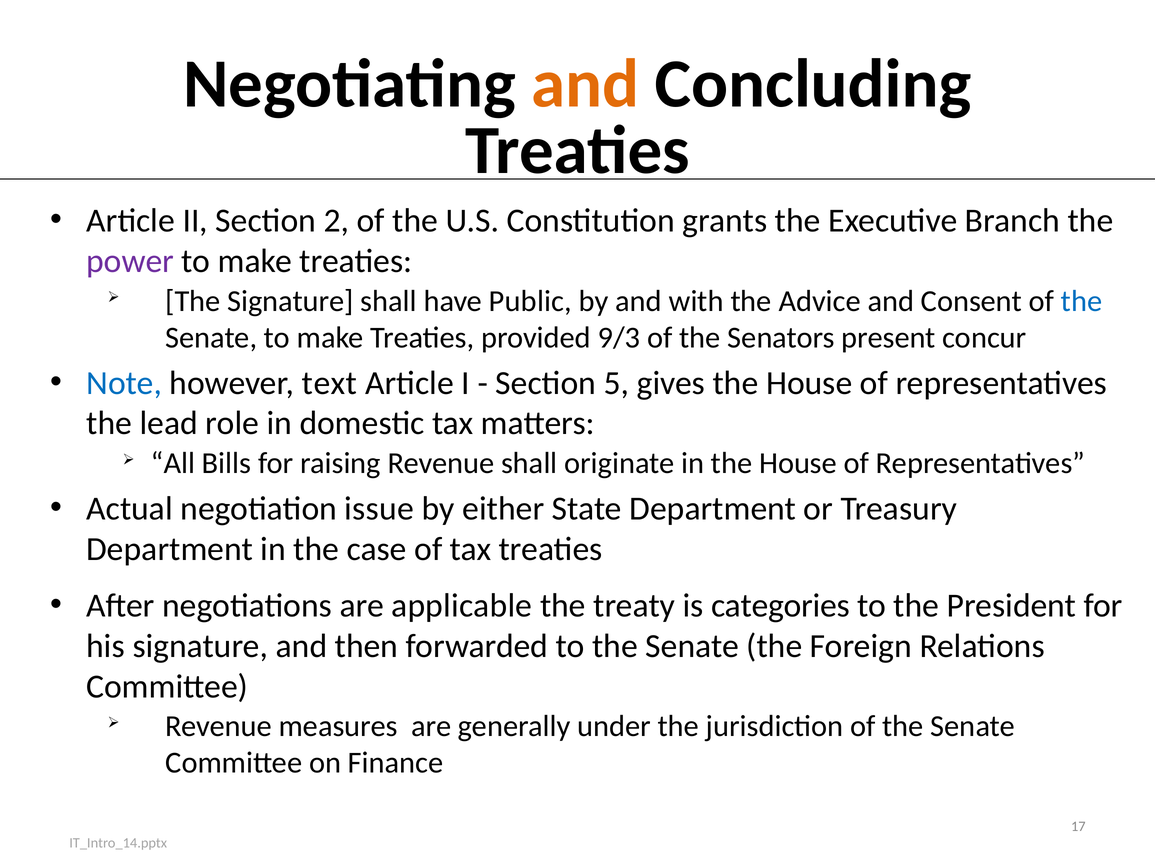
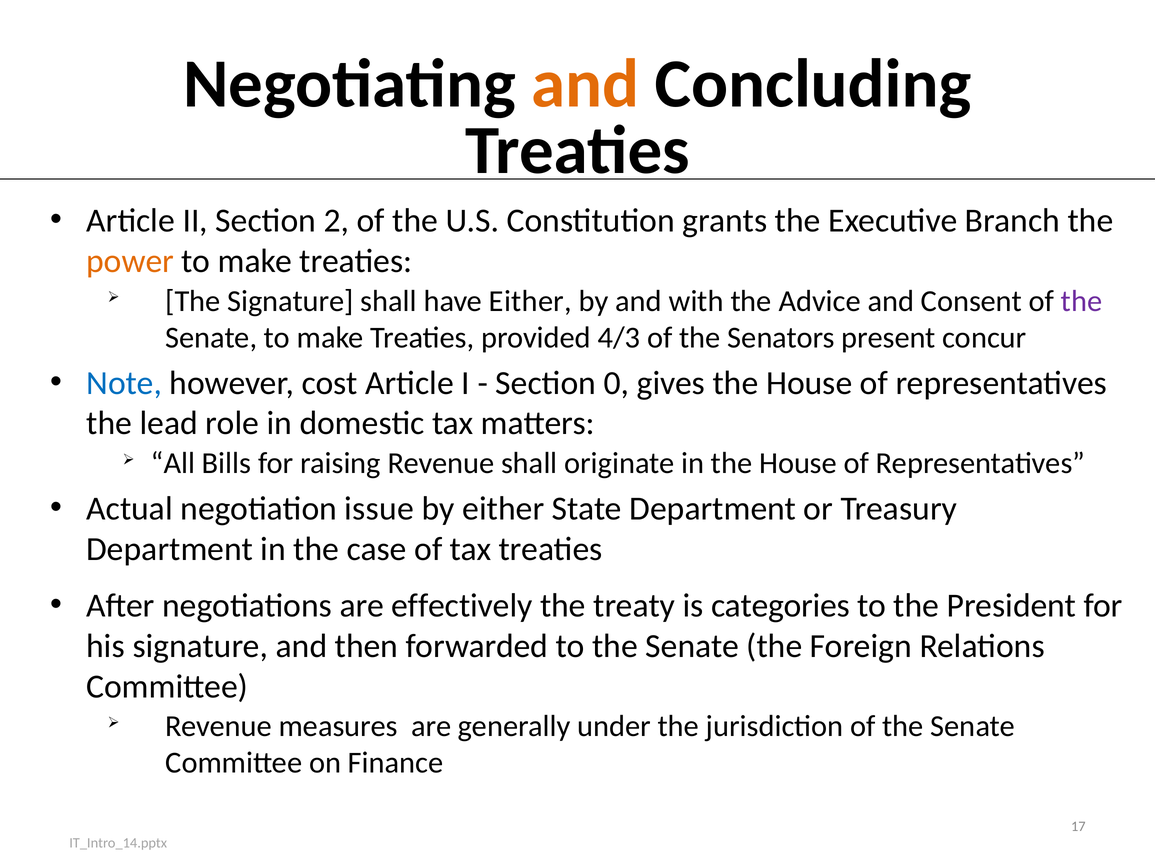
power colour: purple -> orange (130, 261)
have Public: Public -> Either (530, 301)
the colour: blue -> purple (1082, 301)
9/3: 9/3 -> 4/3 (619, 338)
text: text -> cost (330, 383)
5: 5 -> 0 (616, 383)
applicable: applicable -> effectively (462, 606)
